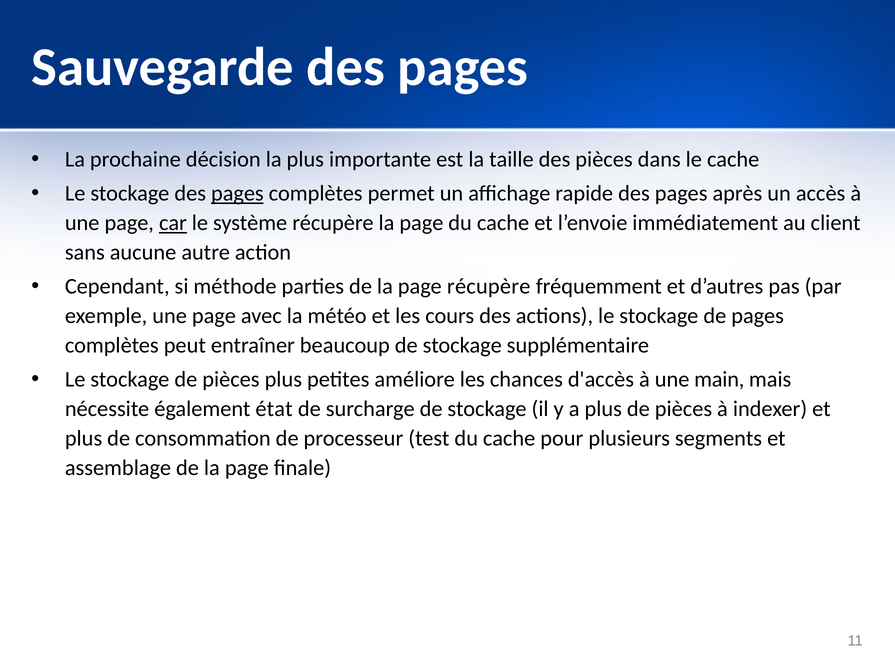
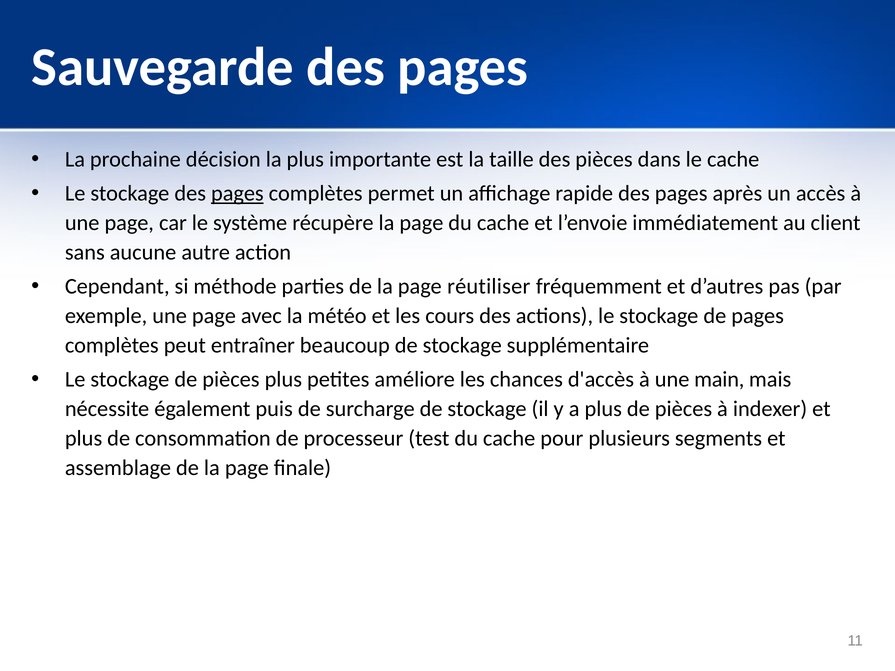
car underline: present -> none (173, 223)
page récupère: récupère -> réutiliser (489, 287)
état: état -> puis (274, 409)
